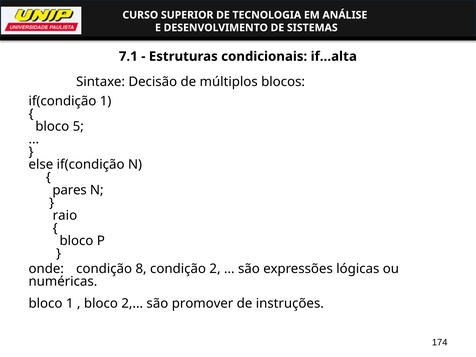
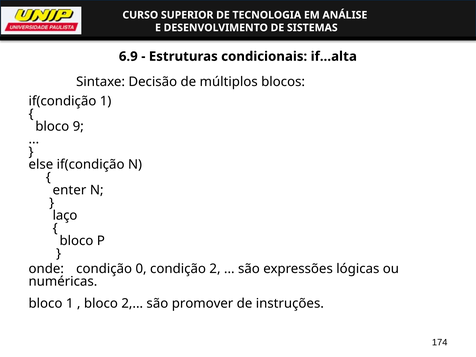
7.1: 7.1 -> 6.9 (128, 56)
5: 5 -> 9 (78, 126)
pares: pares -> enter (69, 190)
raio: raio -> laço (65, 215)
8: 8 -> 0 (141, 269)
